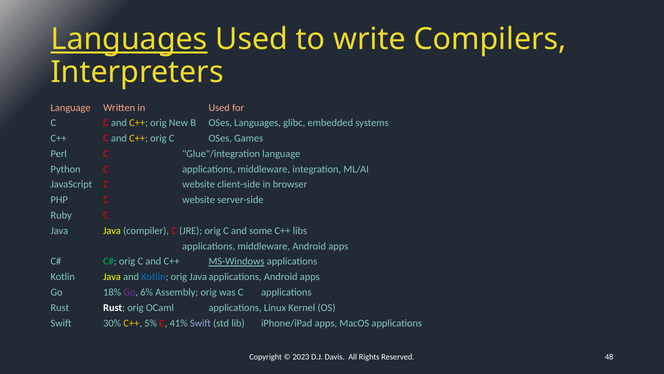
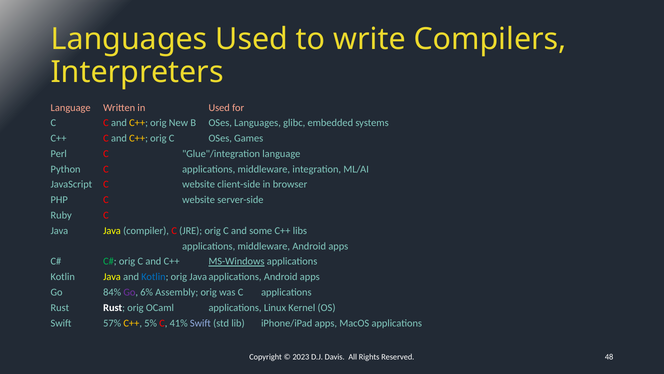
Languages underline: present -> none (129, 39)
18%: 18% -> 84% (112, 292)
30%: 30% -> 57% (112, 323)
